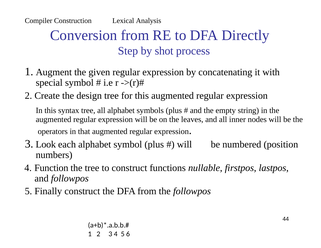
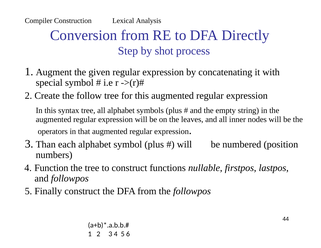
design: design -> follow (89, 96)
Look: Look -> Than (46, 144)
